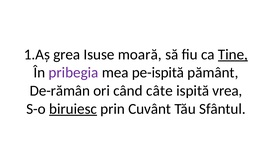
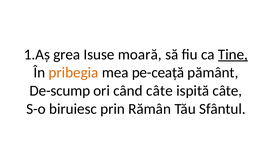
pribegia colour: purple -> orange (73, 73)
pe-ispită: pe-ispită -> pe-ceață (158, 73)
De-rămân: De-rămân -> De-scump (60, 91)
ispită vrea: vrea -> câte (227, 91)
biruiesc underline: present -> none (73, 109)
Cuvânt: Cuvânt -> Rămân (150, 109)
